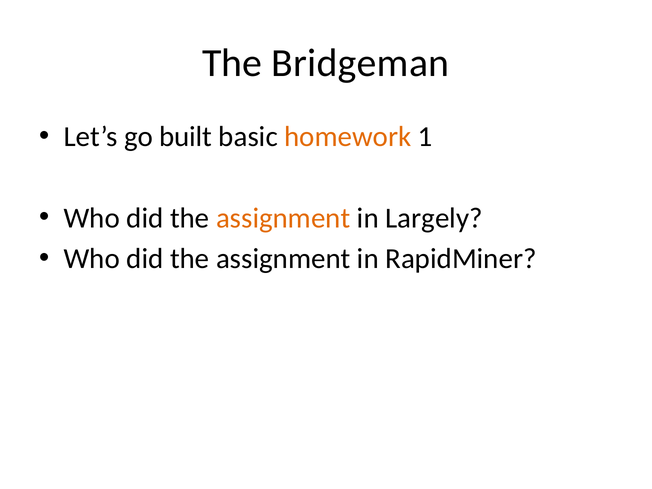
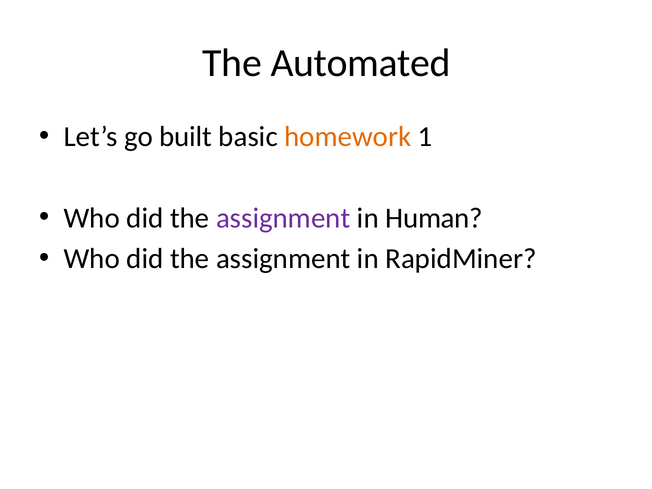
Bridgeman: Bridgeman -> Automated (361, 63)
assignment colour: orange -> purple (283, 218)
Largely: Largely -> Human (434, 218)
